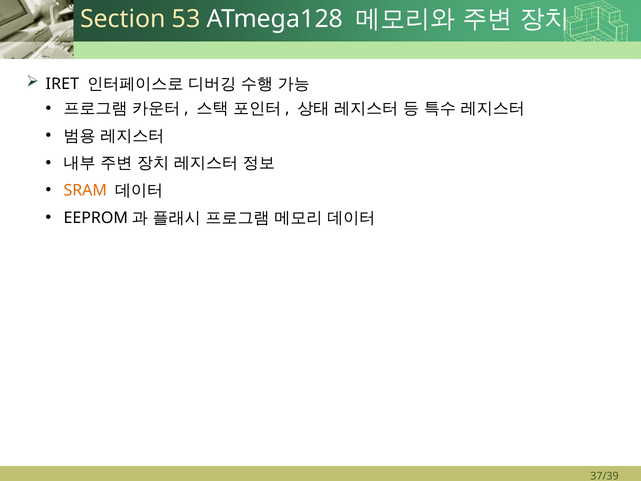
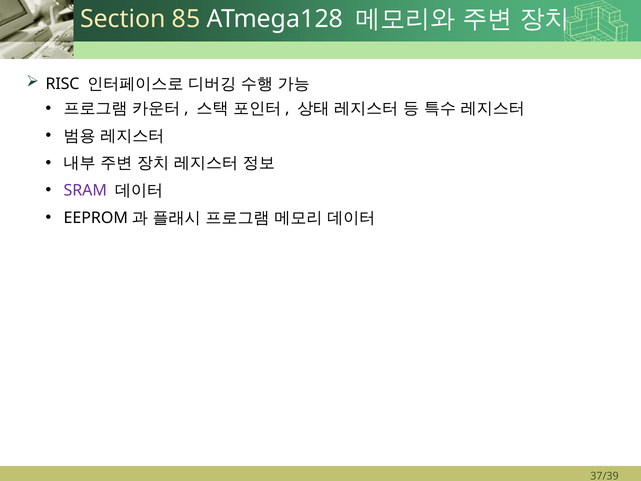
53: 53 -> 85 (186, 19)
IRET: IRET -> RISC (63, 84)
SRAM colour: orange -> purple (85, 190)
